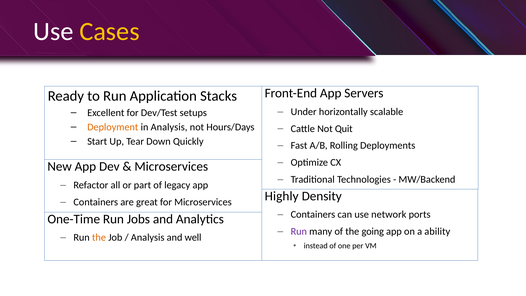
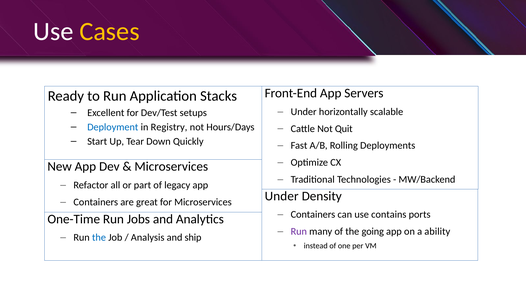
Deployment colour: orange -> blue (113, 127)
in Analysis: Analysis -> Registry (169, 127)
Microservices Highly: Highly -> Under (282, 196)
network: network -> contains (389, 215)
the colour: orange -> blue (99, 238)
well: well -> ship (193, 238)
